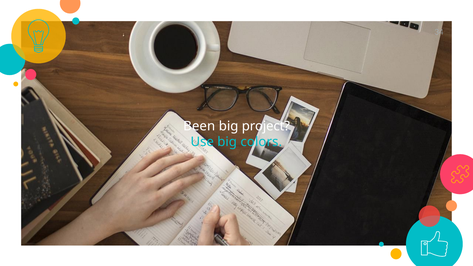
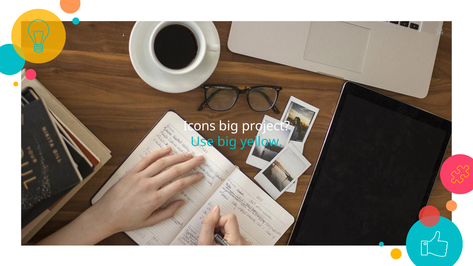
Been: Been -> Icons (199, 126)
colors: colors -> yellow (261, 142)
